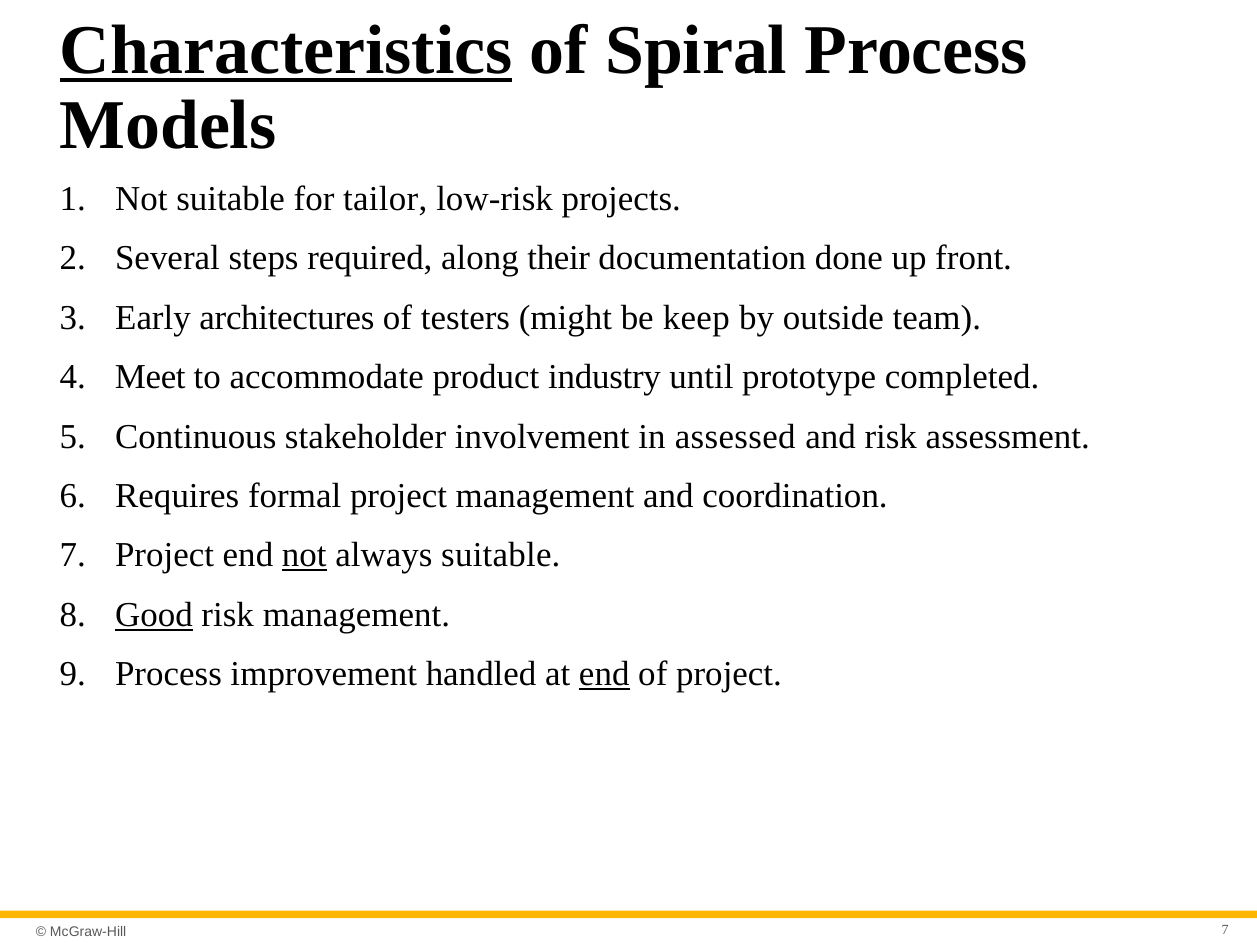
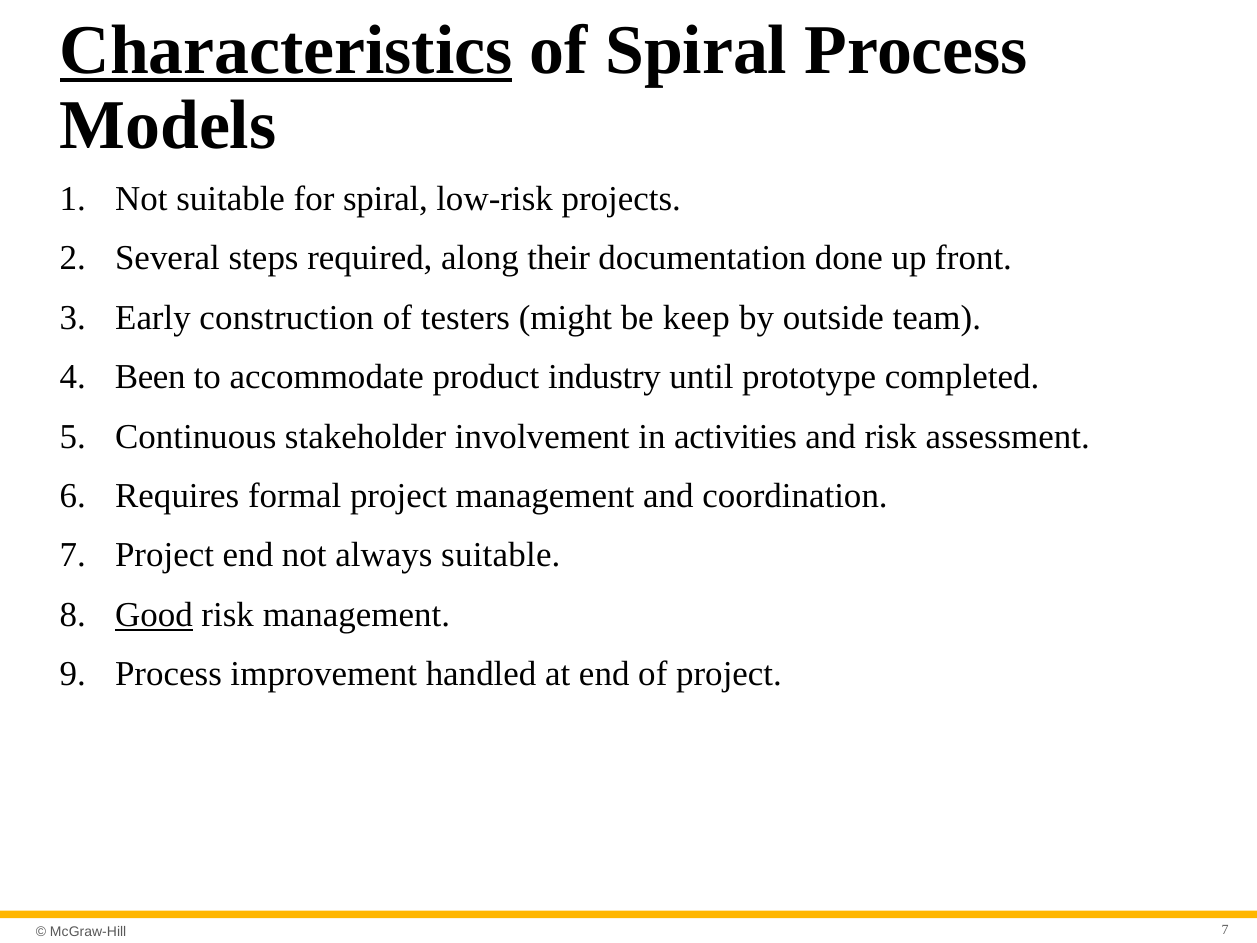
for tailor: tailor -> spiral (385, 199)
architectures: architectures -> construction (287, 318)
Meet: Meet -> Been (150, 377)
assessed: assessed -> activities (736, 436)
not underline: present -> none (304, 555)
end underline: present -> none (604, 674)
